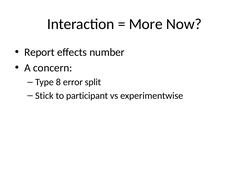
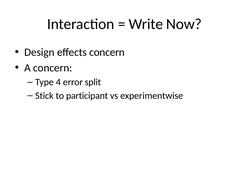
More: More -> Write (146, 24)
Report: Report -> Design (39, 52)
effects number: number -> concern (107, 52)
8: 8 -> 4 (58, 82)
